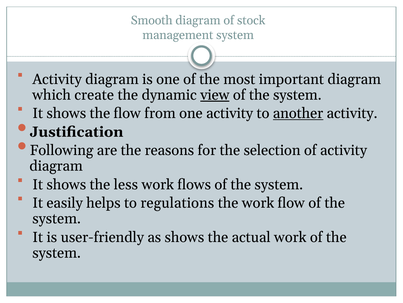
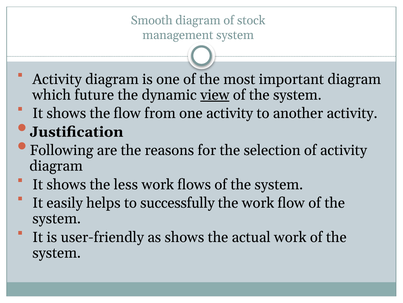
create: create -> future (94, 95)
another underline: present -> none (298, 113)
regulations: regulations -> successfully (177, 203)
